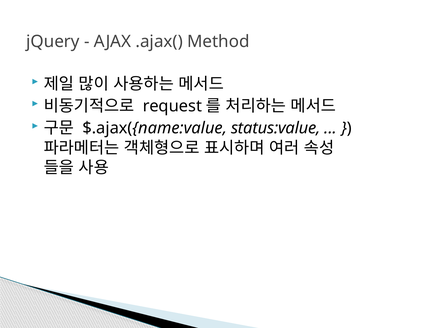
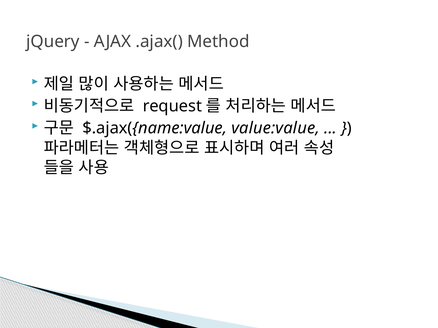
status:value: status:value -> value:value (276, 128)
